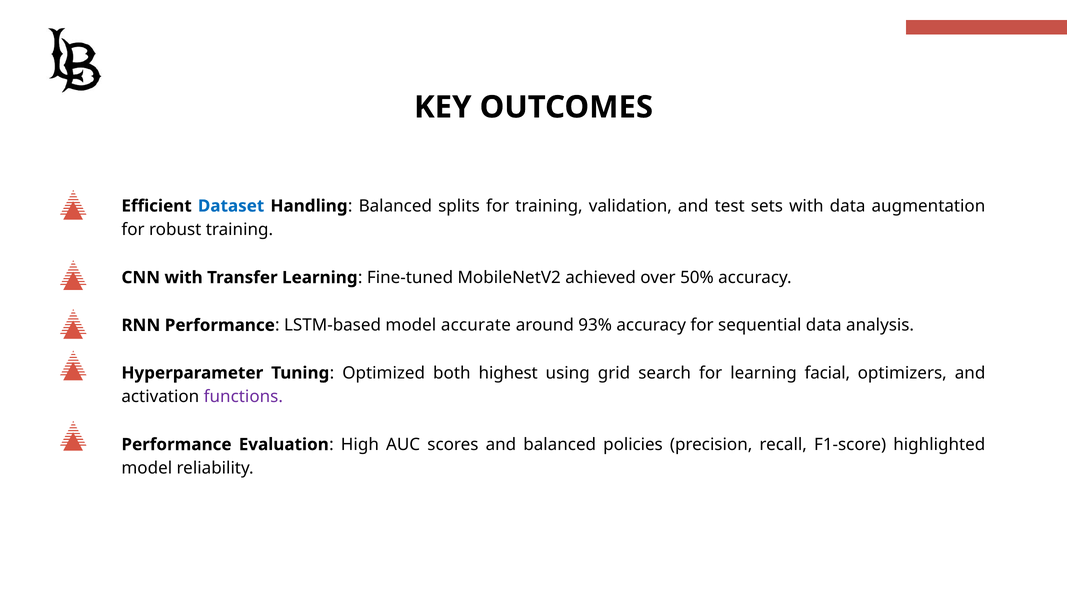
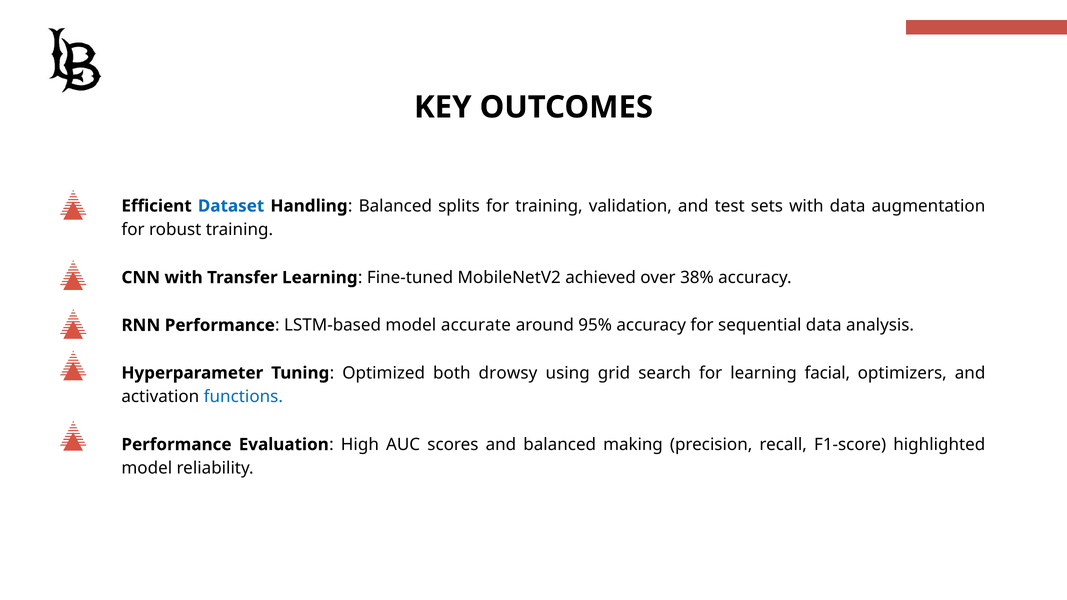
50%: 50% -> 38% (697, 278)
93%: 93% -> 95% (595, 325)
highest: highest -> drowsy (508, 373)
functions colour: purple -> blue (243, 397)
policies: policies -> making (633, 445)
